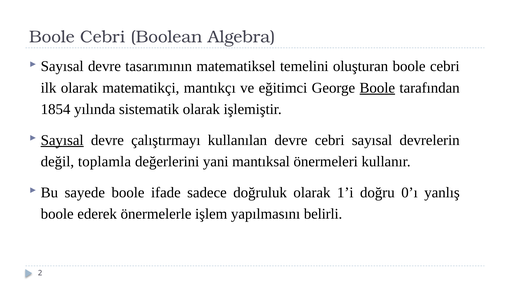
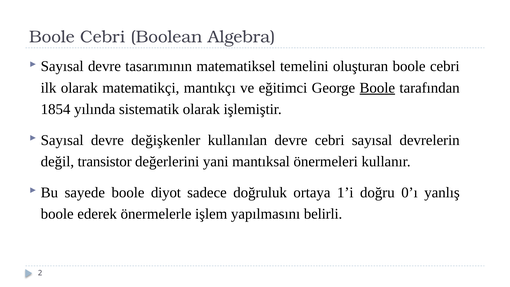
Sayısal underline: present -> none (62, 140)
çalıştırmayı: çalıştırmayı -> değişkenler (166, 140)
toplamla: toplamla -> transistor (105, 161)
ifade: ifade -> diyot (166, 192)
doğruluk olarak: olarak -> ortaya (312, 192)
